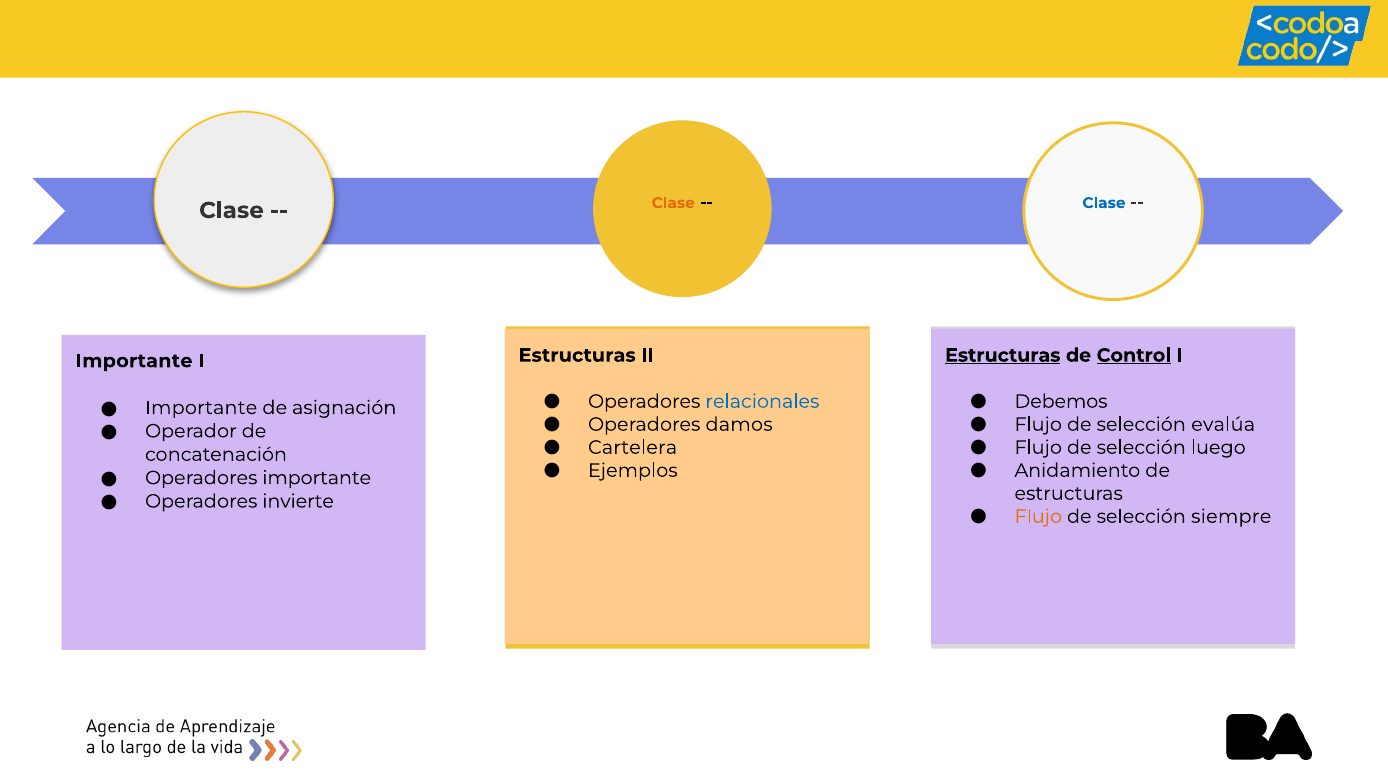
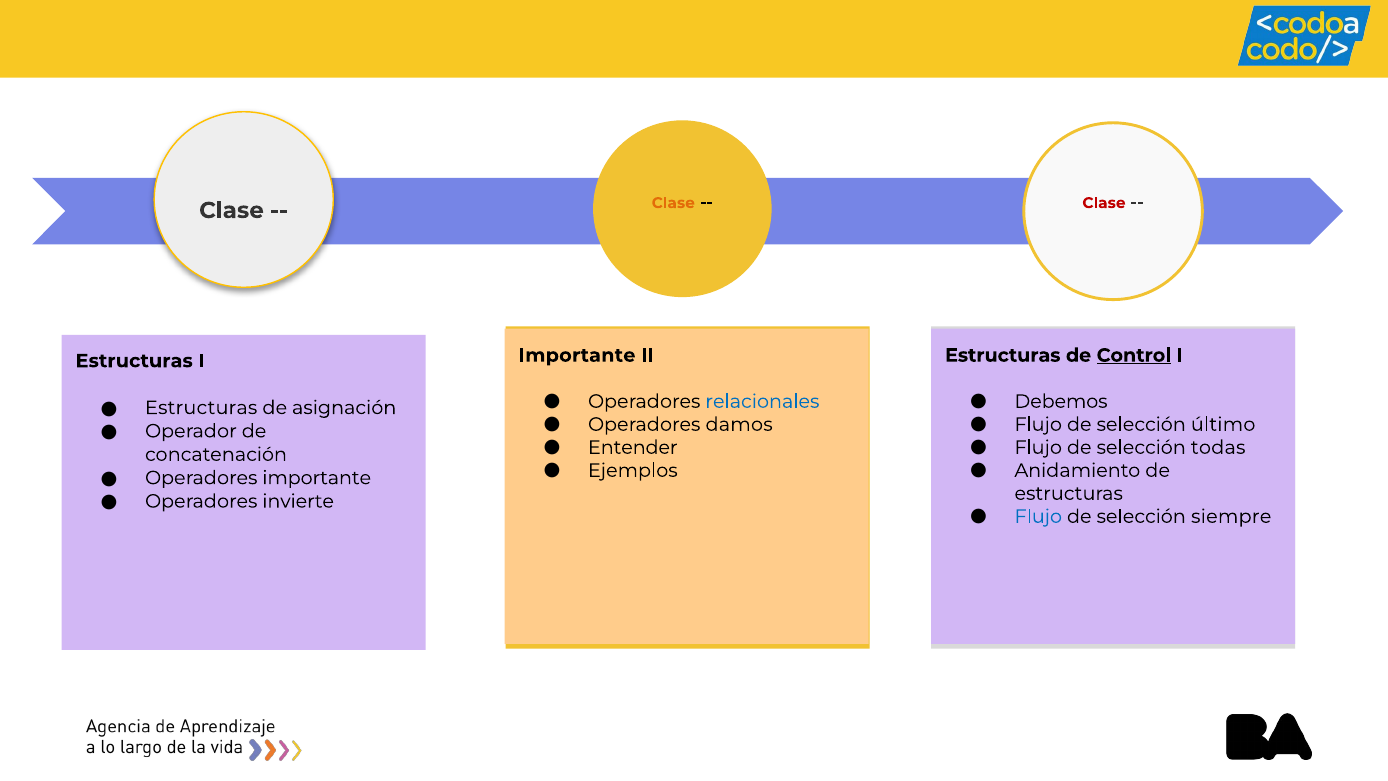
Clase colour: blue -> red (1104, 203)
Estructuras: Estructuras -> Importante (577, 355)
Estructuras underline: present -> none (1003, 355)
Importante: Importante -> Estructuras (134, 361)
Importante: Importante -> Estructuras (201, 408)
evalúa: evalúa -> último (1223, 424)
Cartelera: Cartelera -> Entender (633, 447)
luego: luego -> todas (1218, 447)
Flujo colour: orange -> blue (1038, 516)
